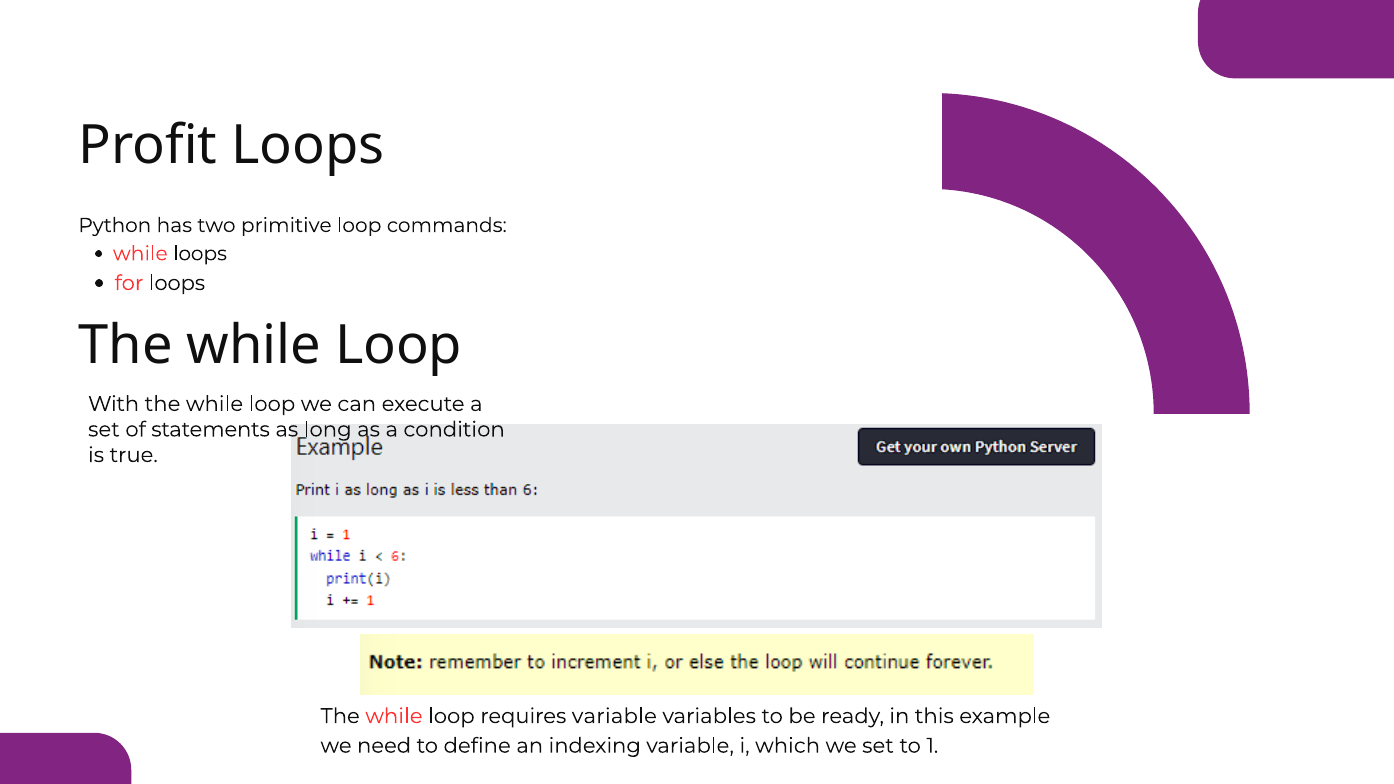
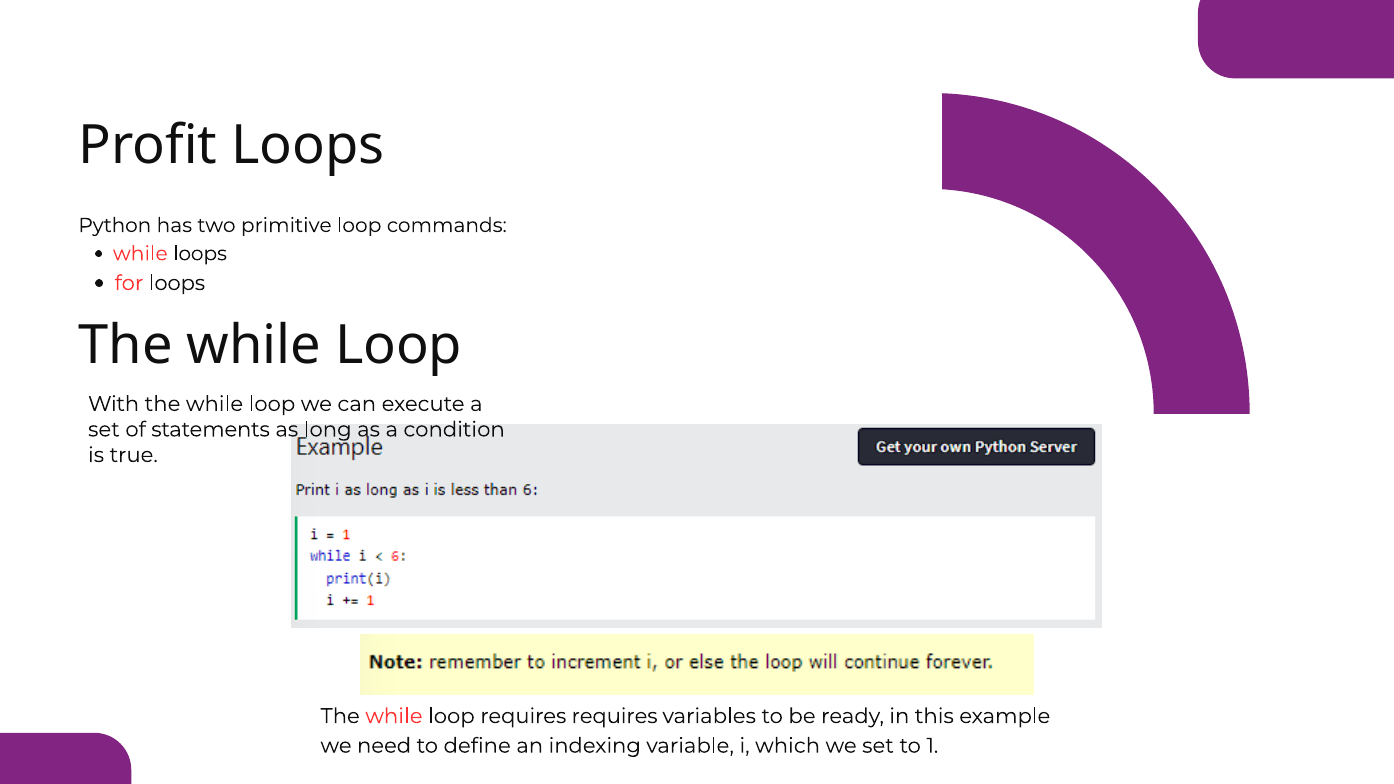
requires variable: variable -> requires (615, 716)
